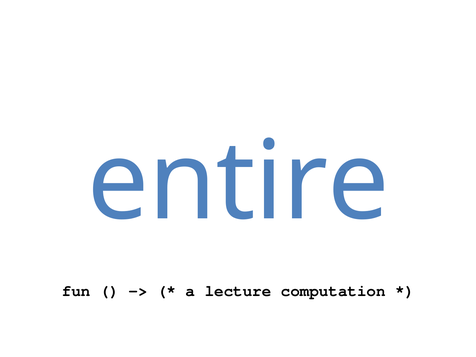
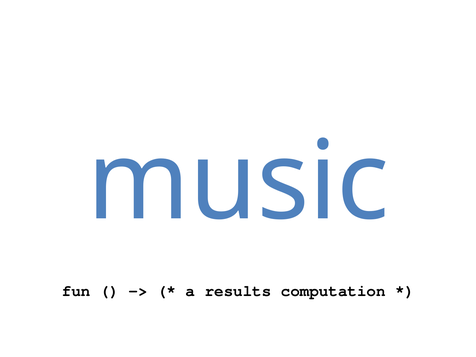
entire: entire -> music (238, 182)
lecture: lecture -> results (238, 291)
